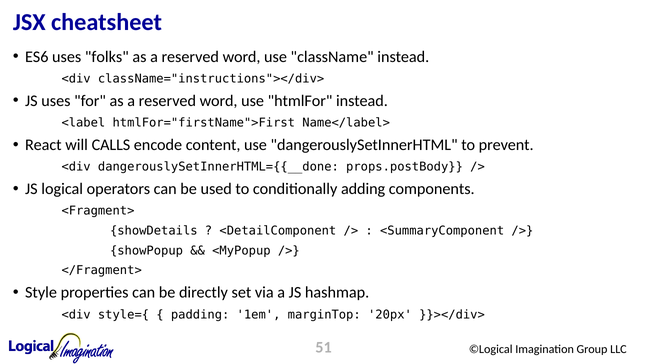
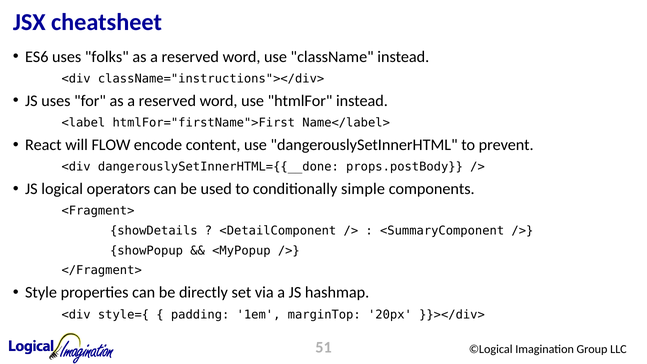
CALLS: CALLS -> FLOW (111, 145)
adding: adding -> simple (363, 189)
